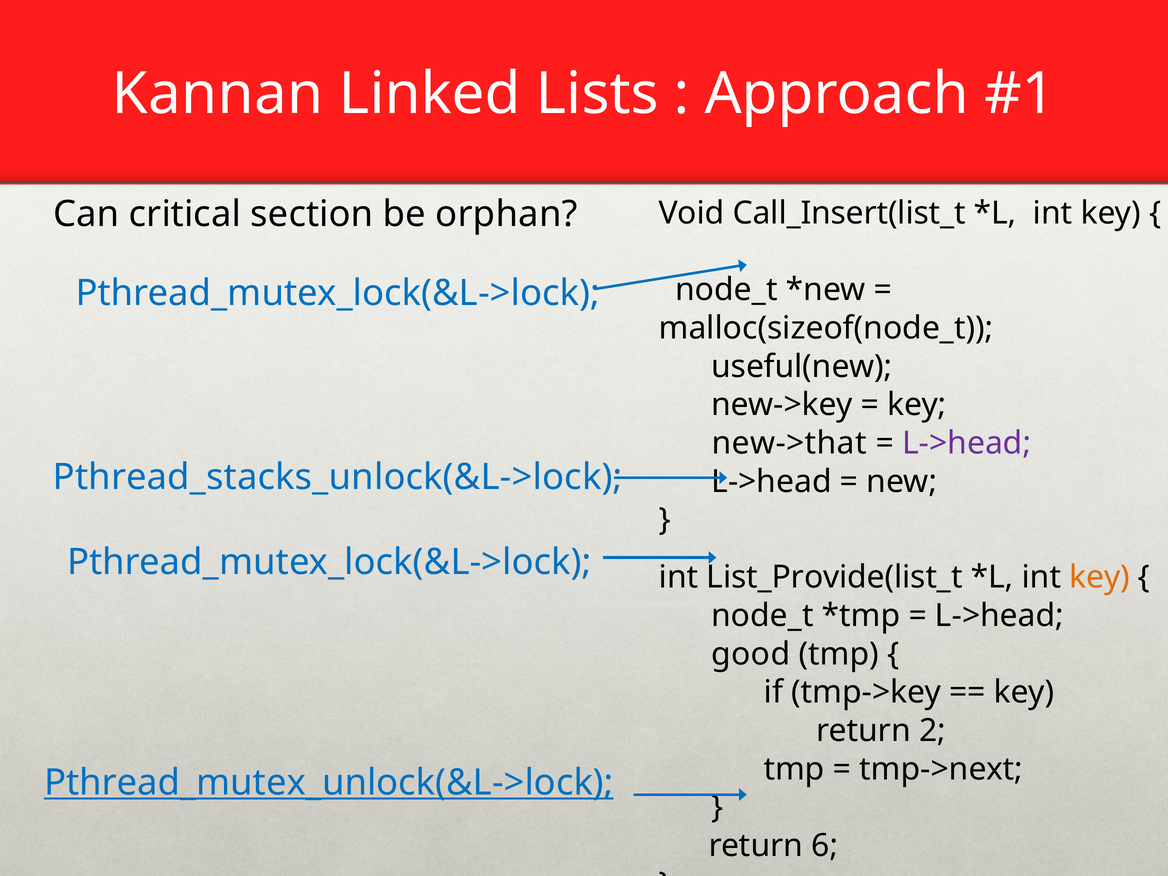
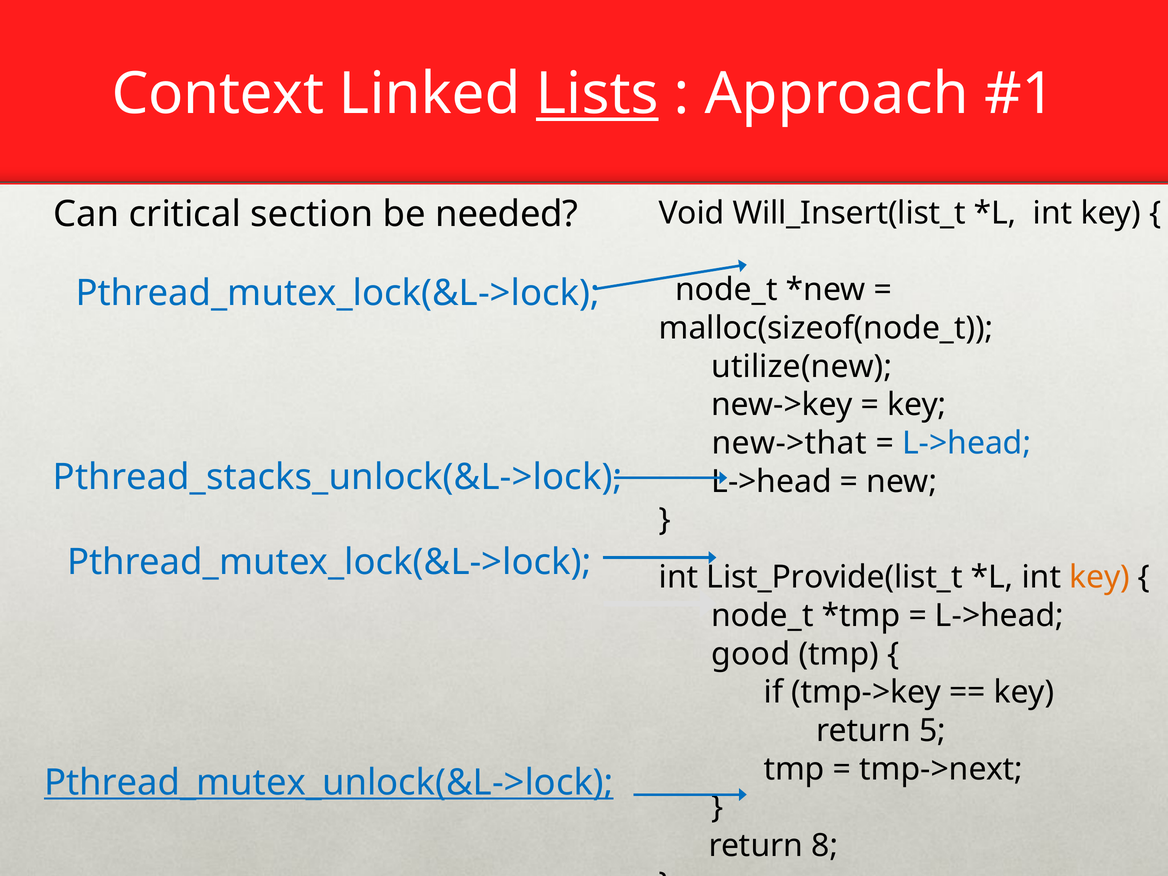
Kannan: Kannan -> Context (218, 94)
Lists underline: none -> present (597, 94)
orphan: orphan -> needed (507, 214)
Call_Insert(list_t: Call_Insert(list_t -> Will_Insert(list_t (849, 213)
useful(new: useful(new -> utilize(new (802, 366)
L->head colour: purple -> blue (967, 443)
2: 2 -> 5 (933, 731)
6: 6 -> 8 (825, 846)
